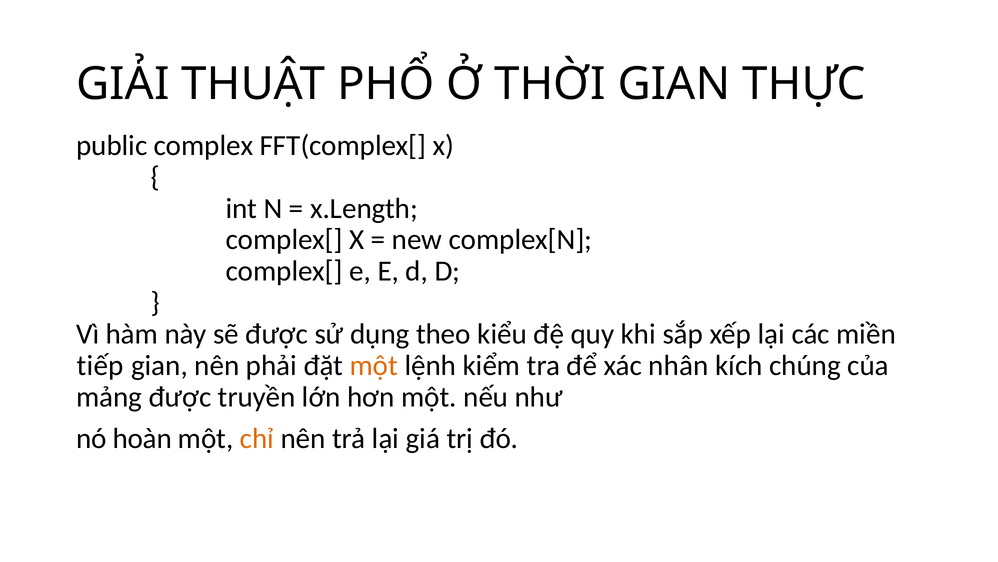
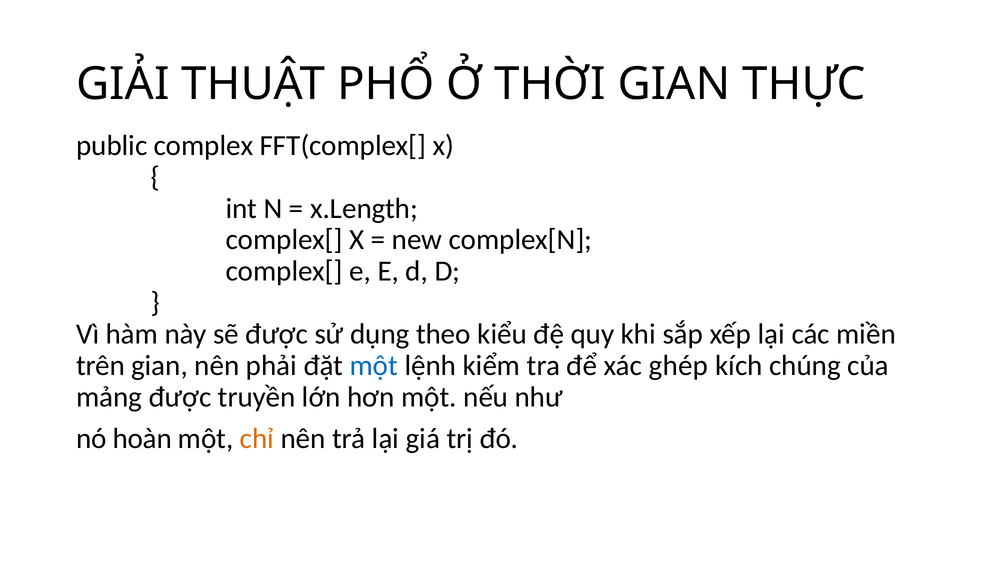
tiếp: tiếp -> trên (100, 365)
một colour: orange -> blue (374, 365)
nhân: nhân -> ghép (678, 365)
